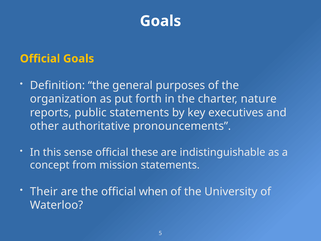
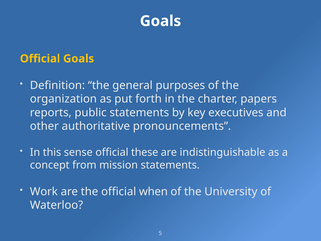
nature: nature -> papers (259, 99)
Their: Their -> Work (44, 191)
